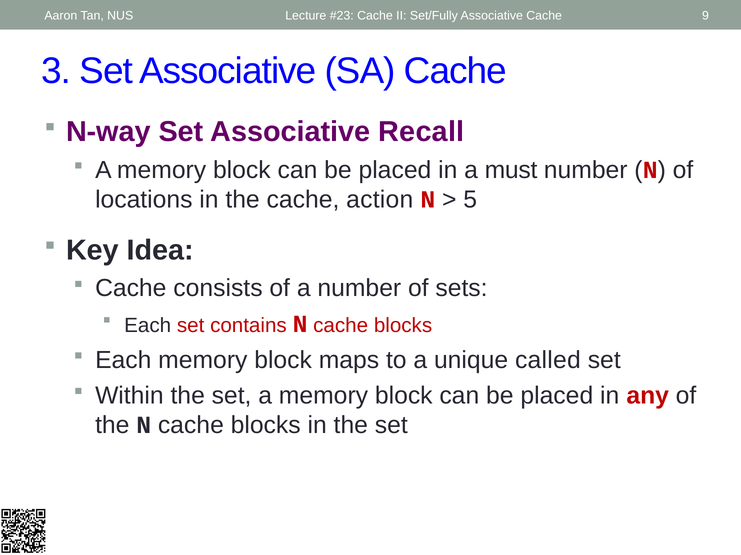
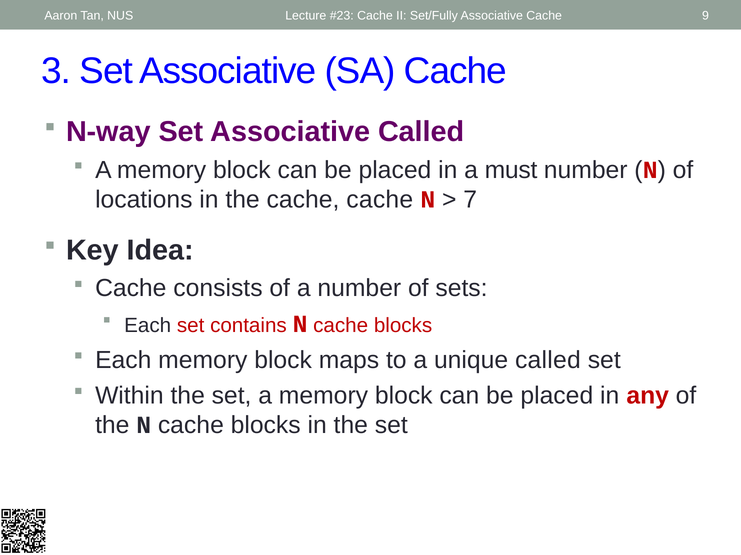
Associative Recall: Recall -> Called (421, 132)
cache action: action -> cache (380, 200)
5: 5 -> 7 (470, 200)
